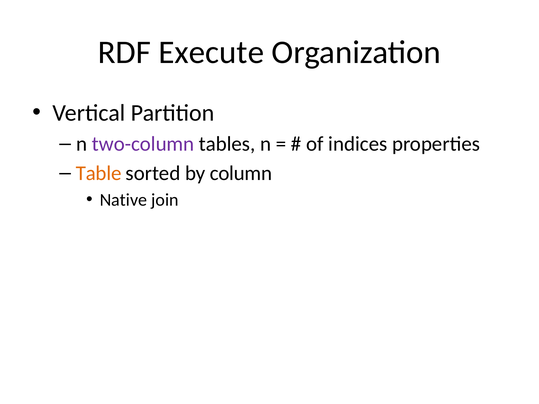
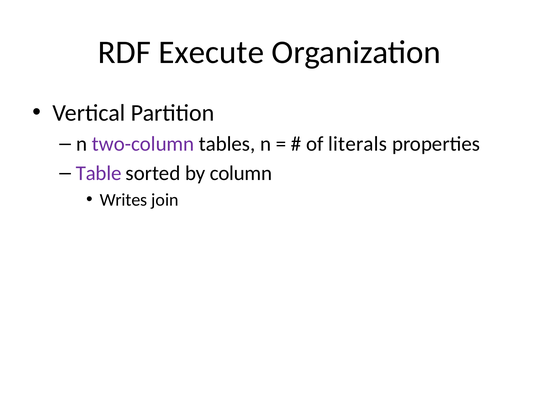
indices: indices -> literals (358, 144)
Table colour: orange -> purple (99, 173)
Native: Native -> Writes (124, 200)
